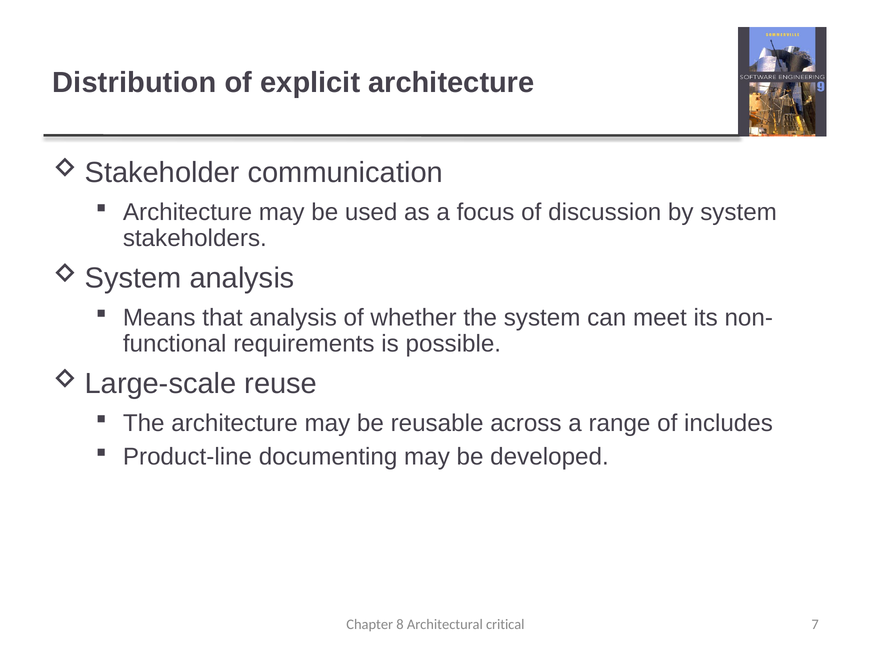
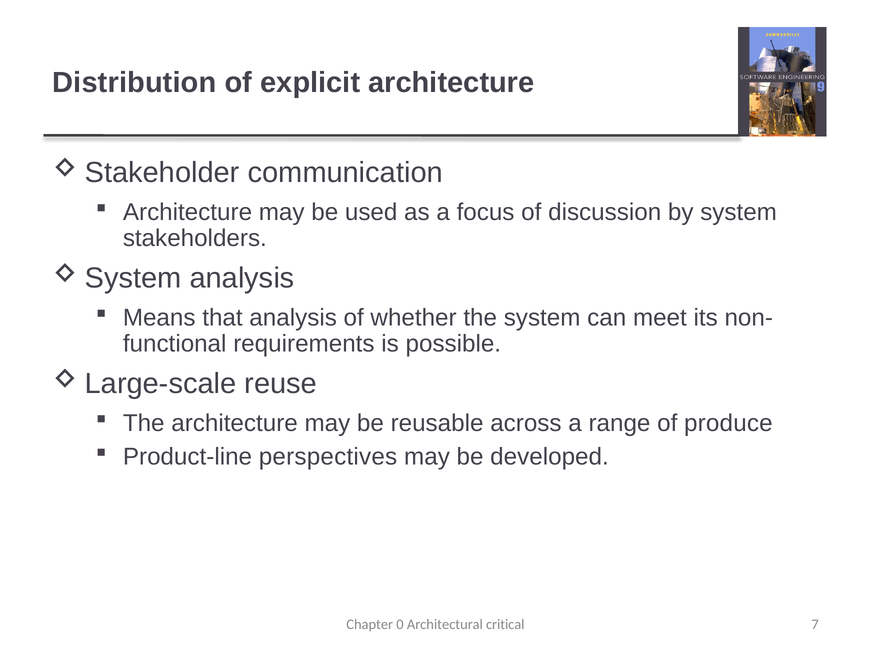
includes: includes -> produce (728, 423)
documenting: documenting -> perspectives (328, 456)
8: 8 -> 0 (400, 624)
